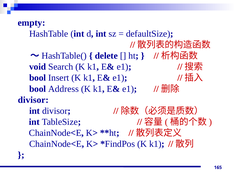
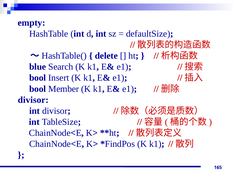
void: void -> blue (38, 67)
Address: Address -> Member (64, 89)
